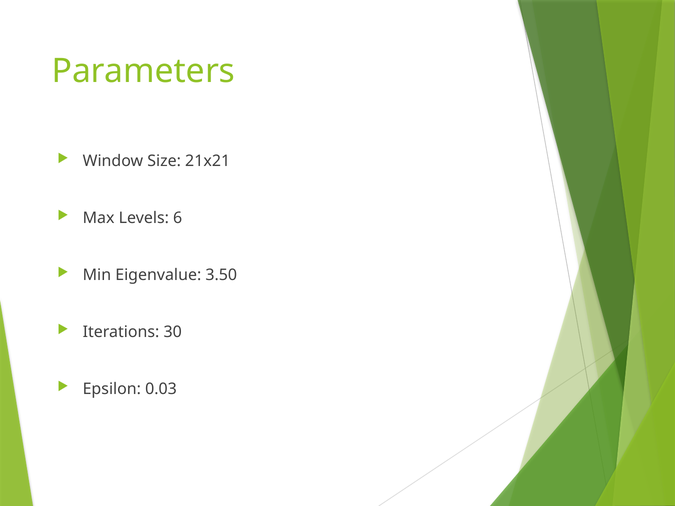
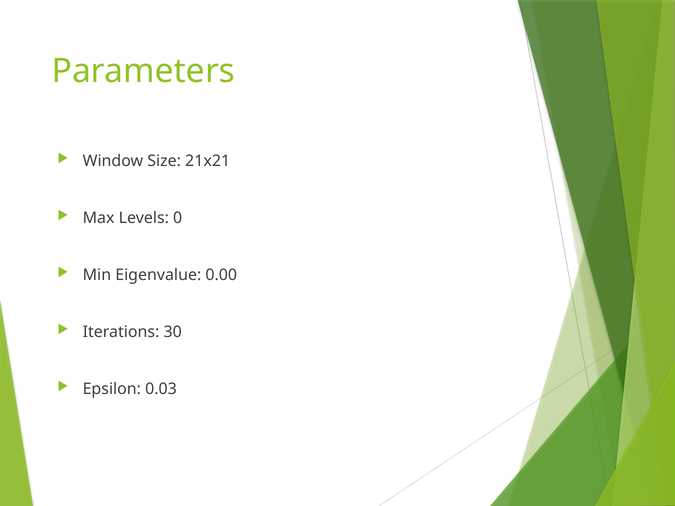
6: 6 -> 0 (178, 218)
3.50: 3.50 -> 0.00 (221, 275)
